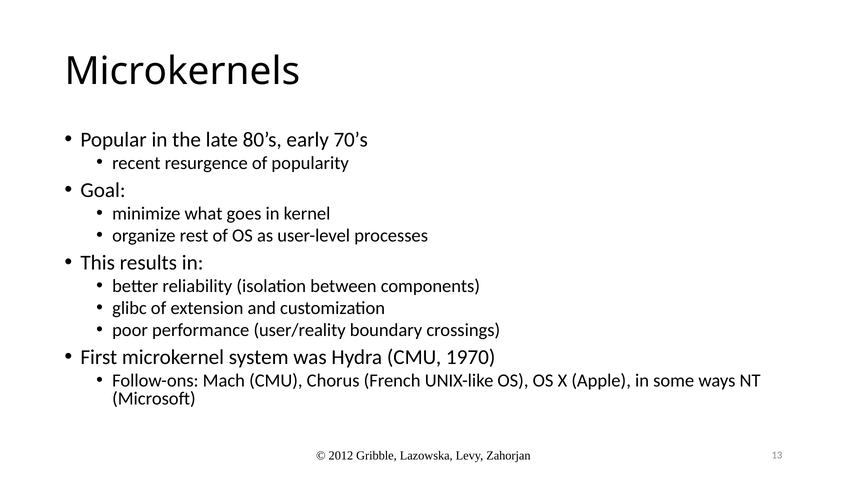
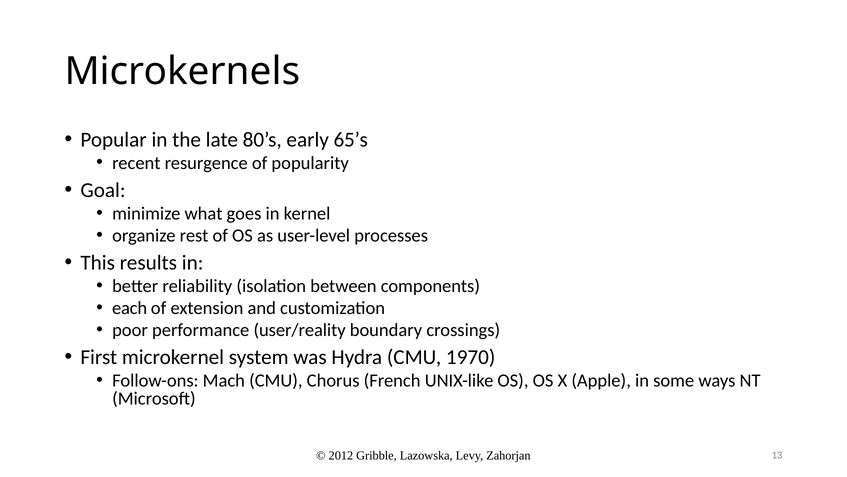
70’s: 70’s -> 65’s (351, 139)
glibc: glibc -> each (130, 308)
